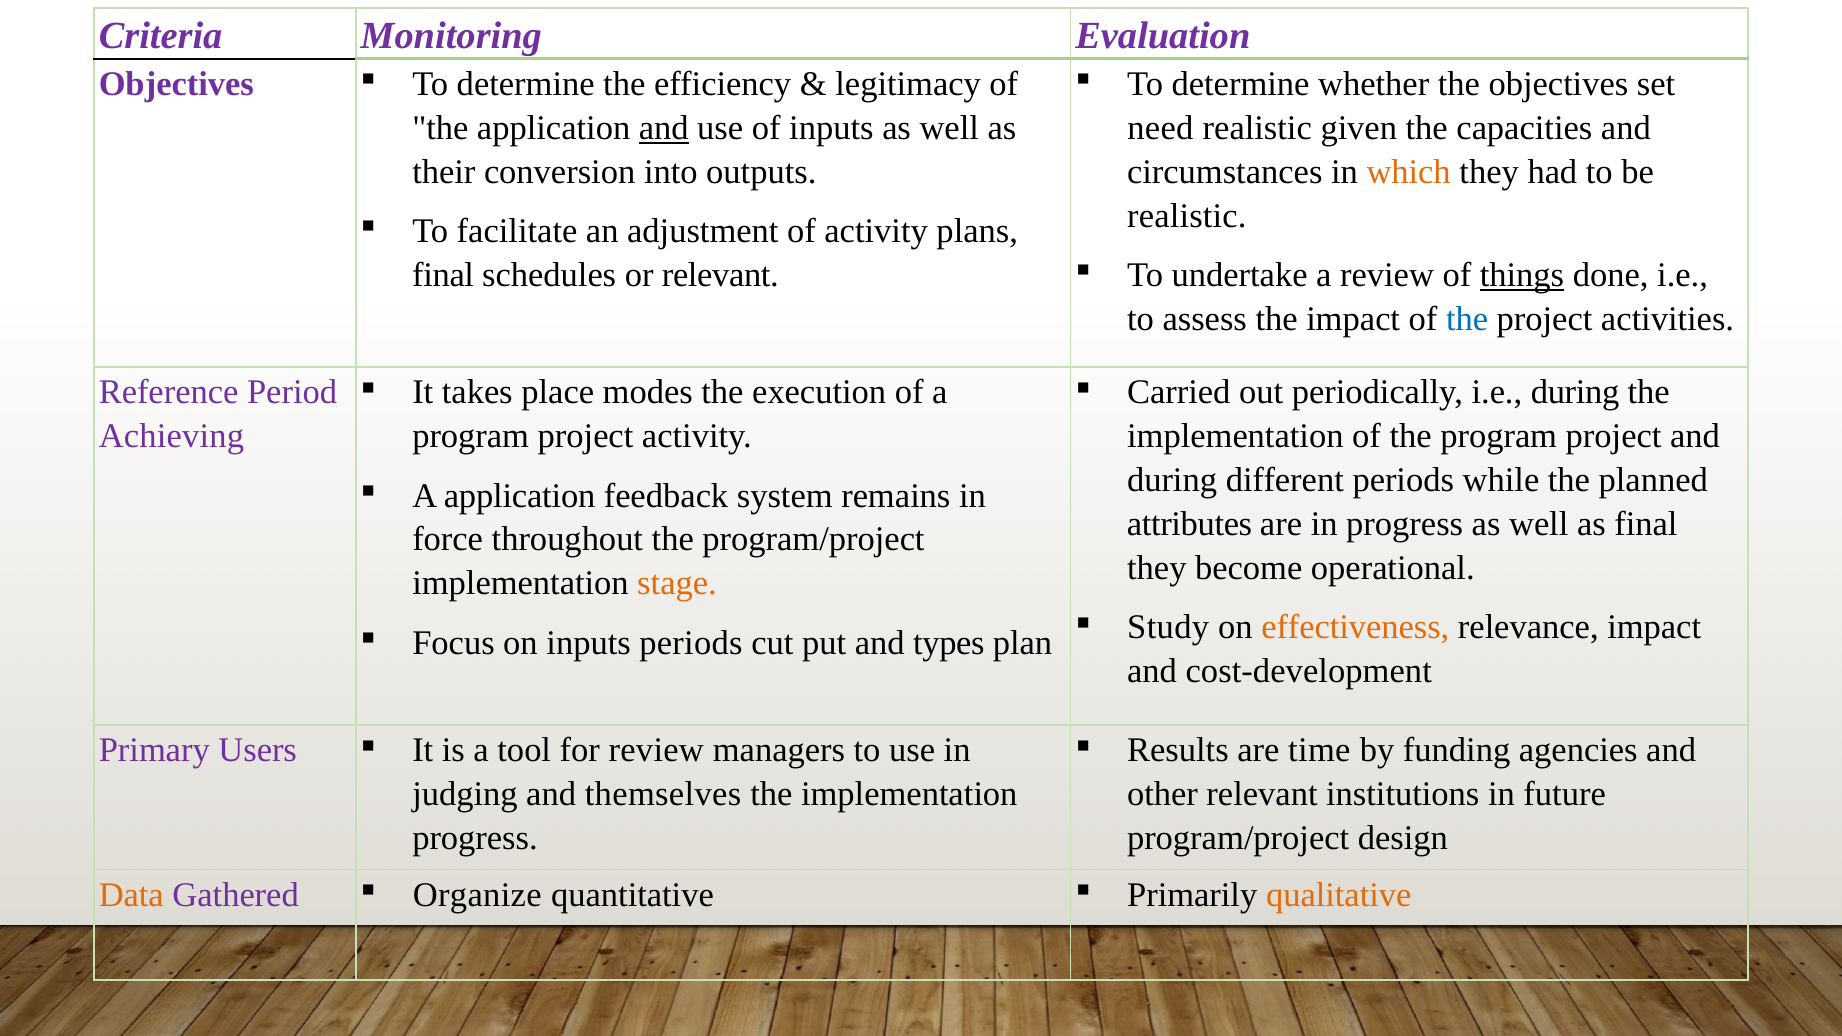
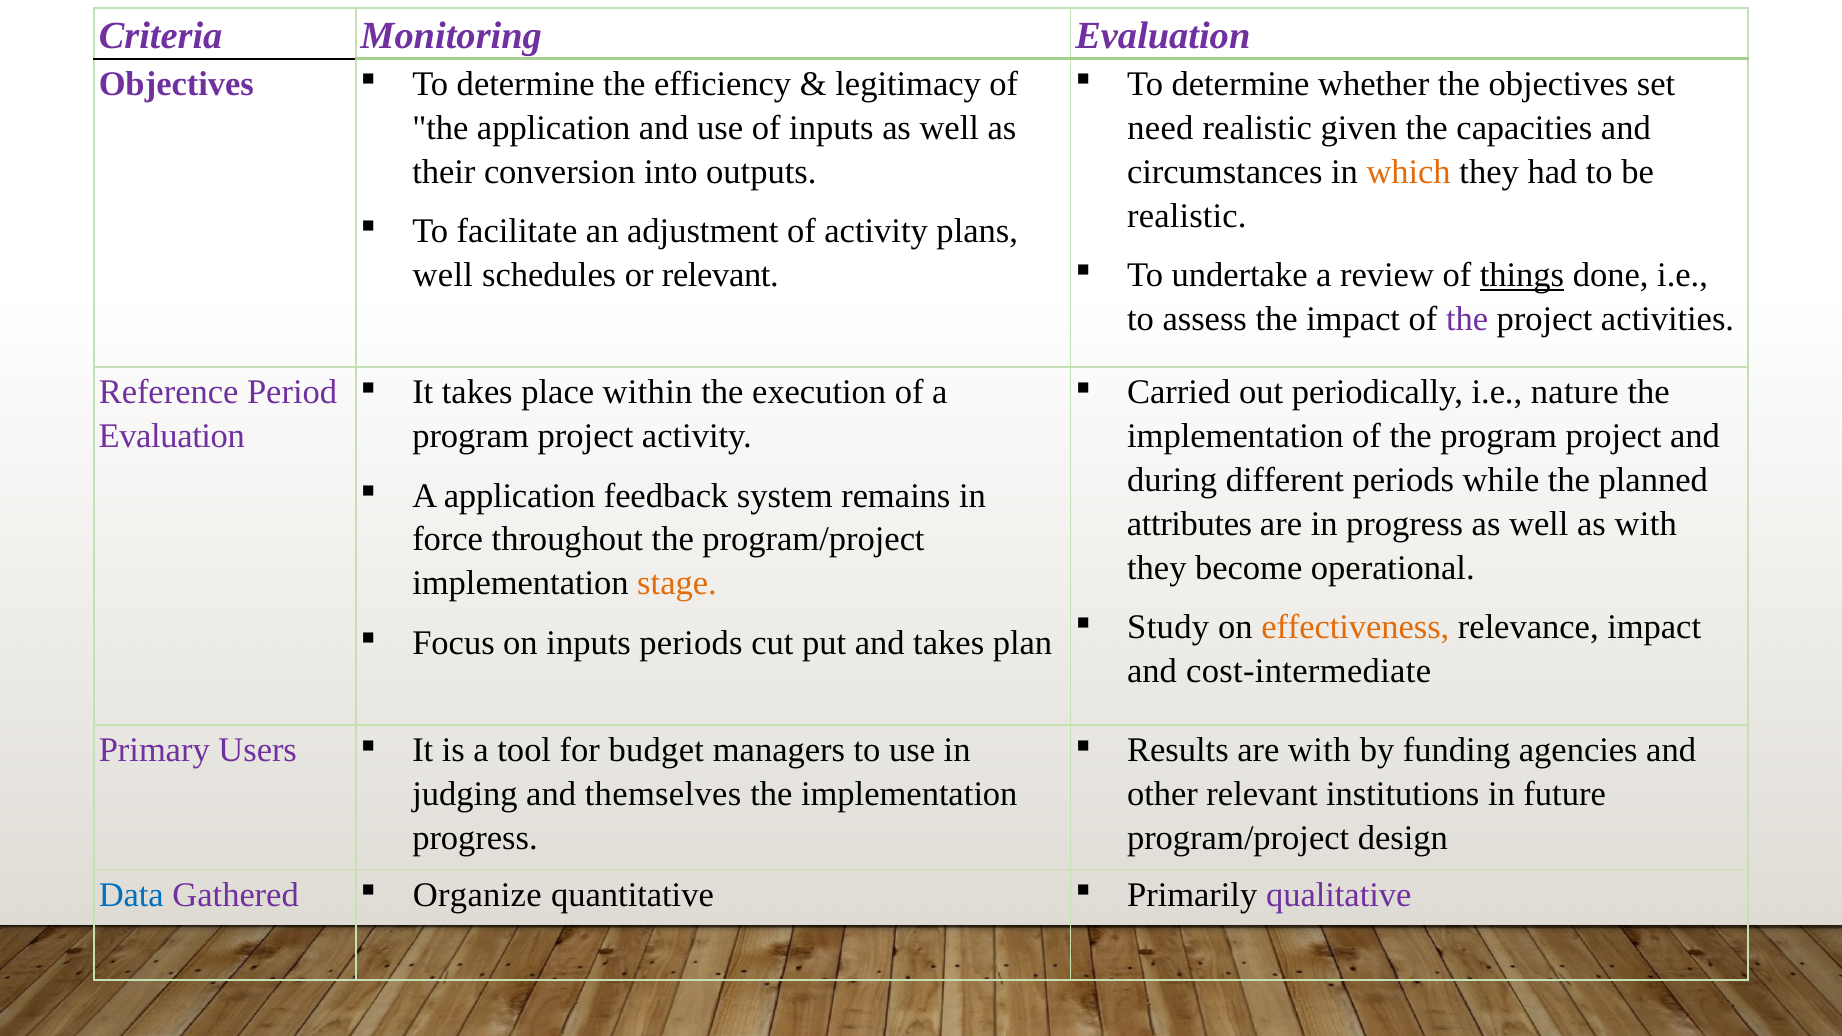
and underline: present -> none (664, 128)
final: final -> well (443, 275)
the colour: blue -> purple (1467, 319)
modes: modes -> within (648, 392)
i.e during: during -> nature (1575, 392)
Achieving: Achieving -> Evaluation (172, 436)
as final: final -> with (1646, 524)
and types: types -> takes (949, 643)
cost-development: cost-development -> cost-intermediate (1309, 671)
are time: time -> with (1319, 750)
for review: review -> budget (656, 750)
Data colour: orange -> blue (131, 895)
qualitative colour: orange -> purple (1339, 895)
